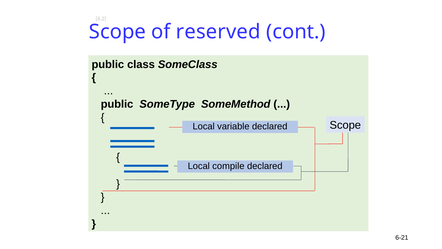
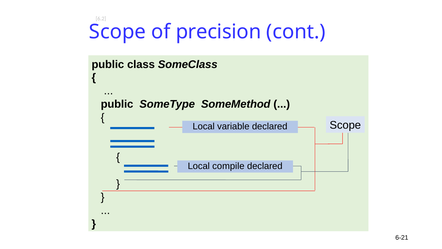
reserved: reserved -> precision (218, 32)
